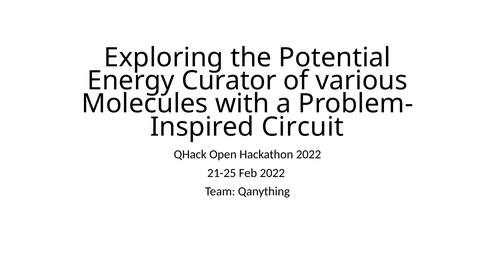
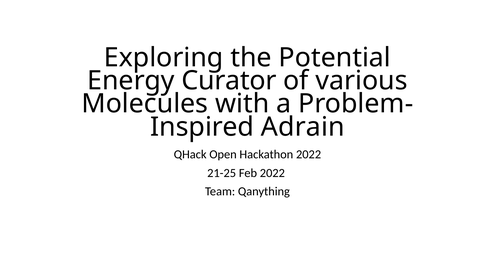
Circuit: Circuit -> Adrain (303, 127)
